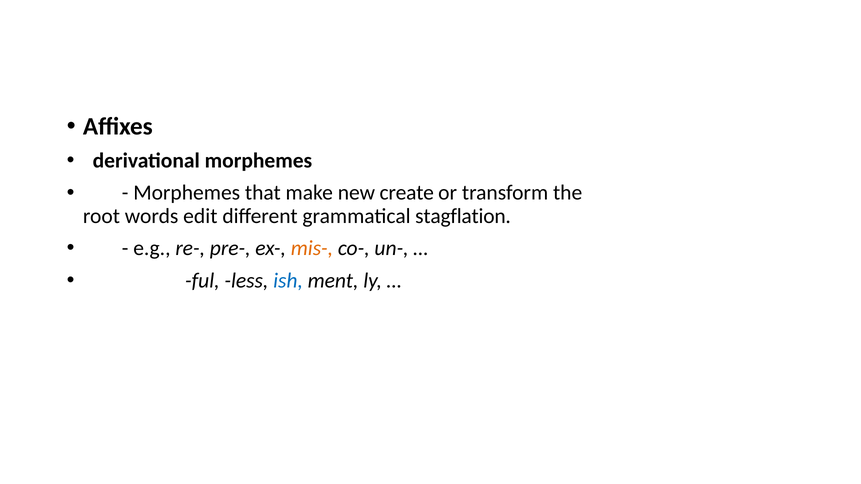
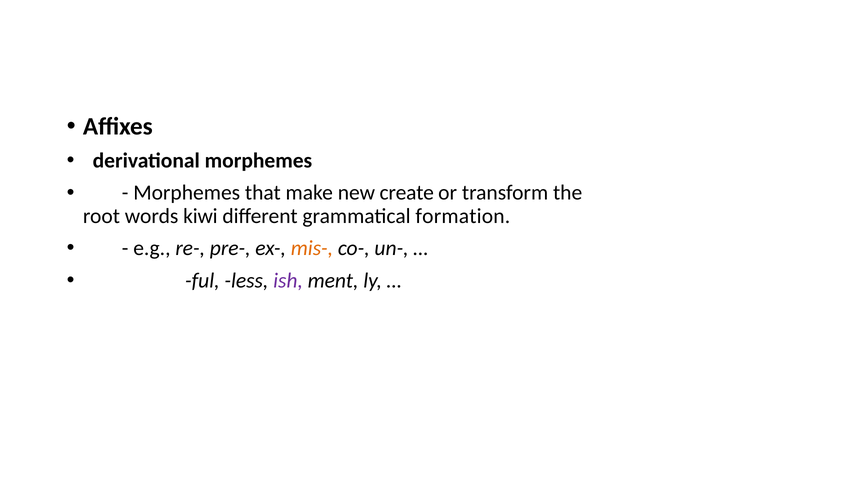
edit: edit -> kiwi (200, 216)
stagflation: stagflation -> formation (463, 216)
ish colour: blue -> purple (288, 281)
